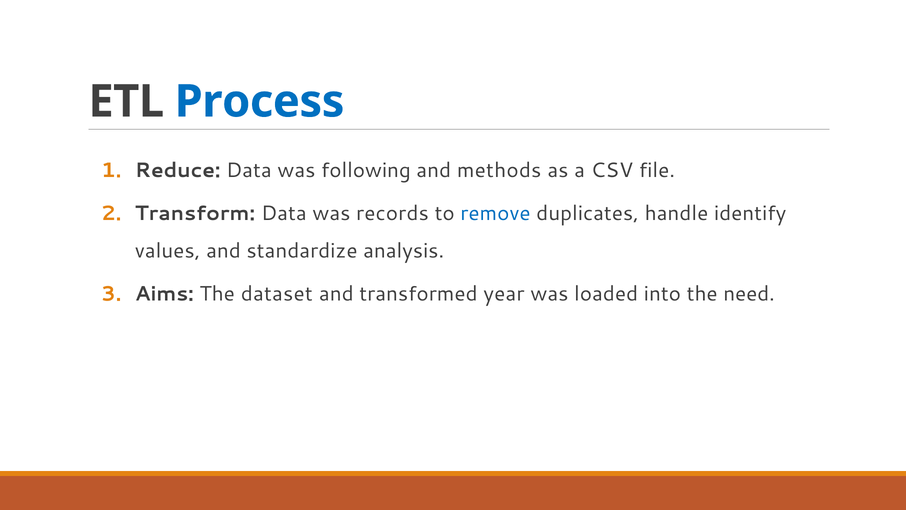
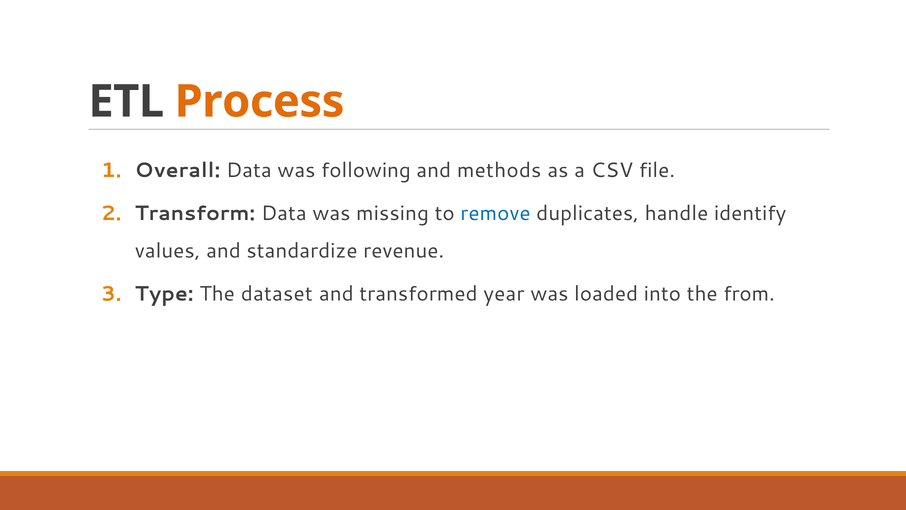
Process colour: blue -> orange (260, 102)
Reduce: Reduce -> Overall (178, 170)
records: records -> missing (393, 213)
analysis: analysis -> revenue (404, 251)
Aims: Aims -> Type (164, 294)
need: need -> from (749, 294)
